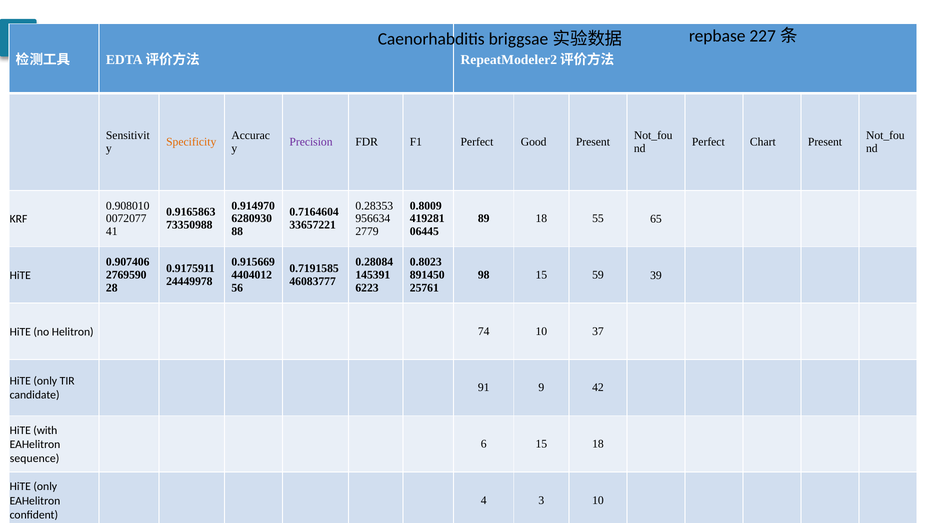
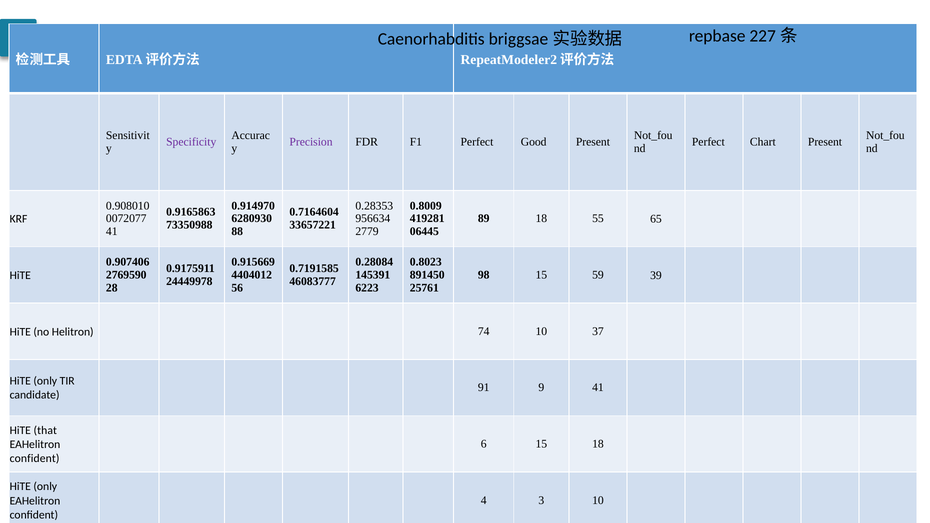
Specificity colour: orange -> purple (191, 142)
9 42: 42 -> 41 (598, 388)
with: with -> that (45, 430)
sequence: sequence -> confident (35, 459)
